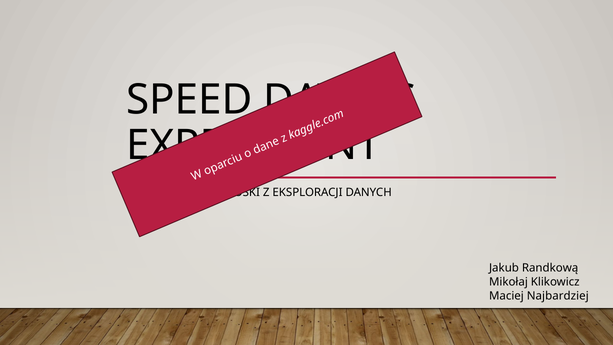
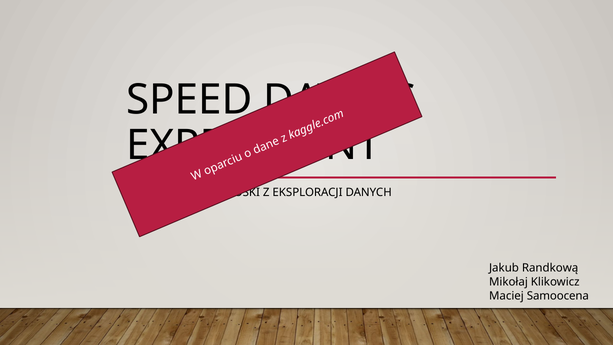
Najbardziej: Najbardziej -> Samoocena (558, 296)
